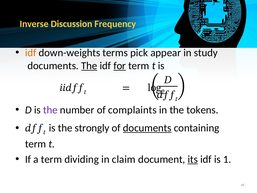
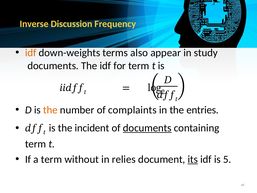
pick: pick -> also (139, 53)
The underline: present -> none (89, 66)
for underline: present -> none (120, 66)
the colour: purple -> orange (50, 110)
tokens: tokens -> entries (203, 110)
strongly: strongly -> incident (92, 128)
dividing: dividing -> without (82, 159)
claim: claim -> relies (124, 159)
1: 1 -> 5 (227, 159)
